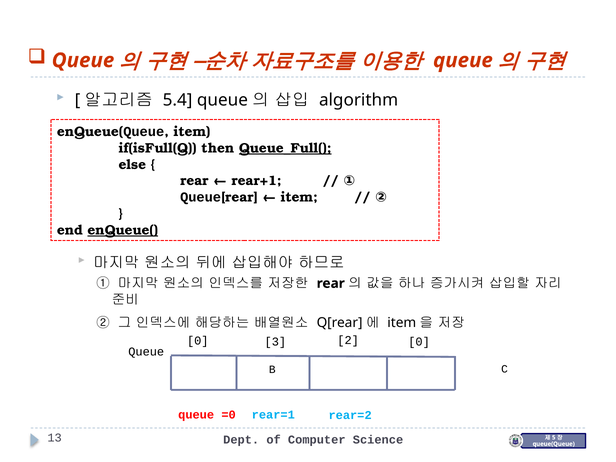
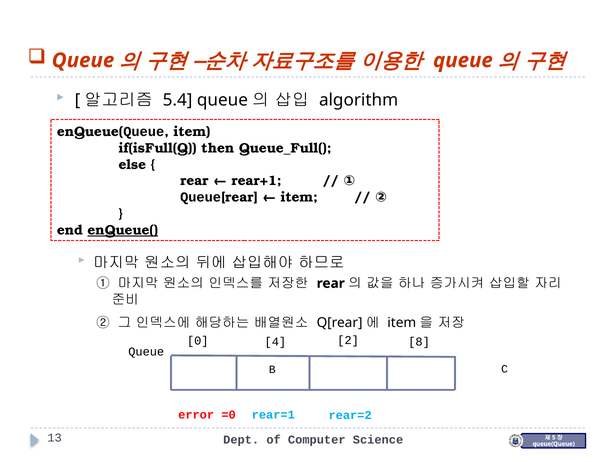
Queue_Full( underline: present -> none (285, 148)
3: 3 -> 4 (275, 342)
2 0: 0 -> 8 (419, 342)
queue: queue -> error (196, 415)
